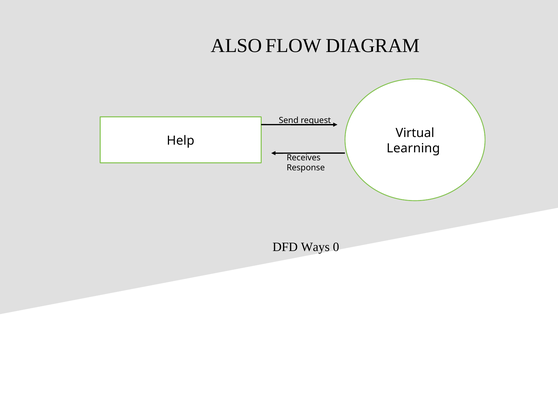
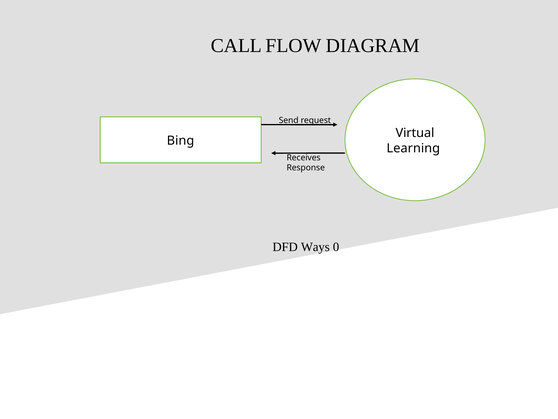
ALSO: ALSO -> CALL (236, 46)
Help: Help -> Bing (181, 141)
